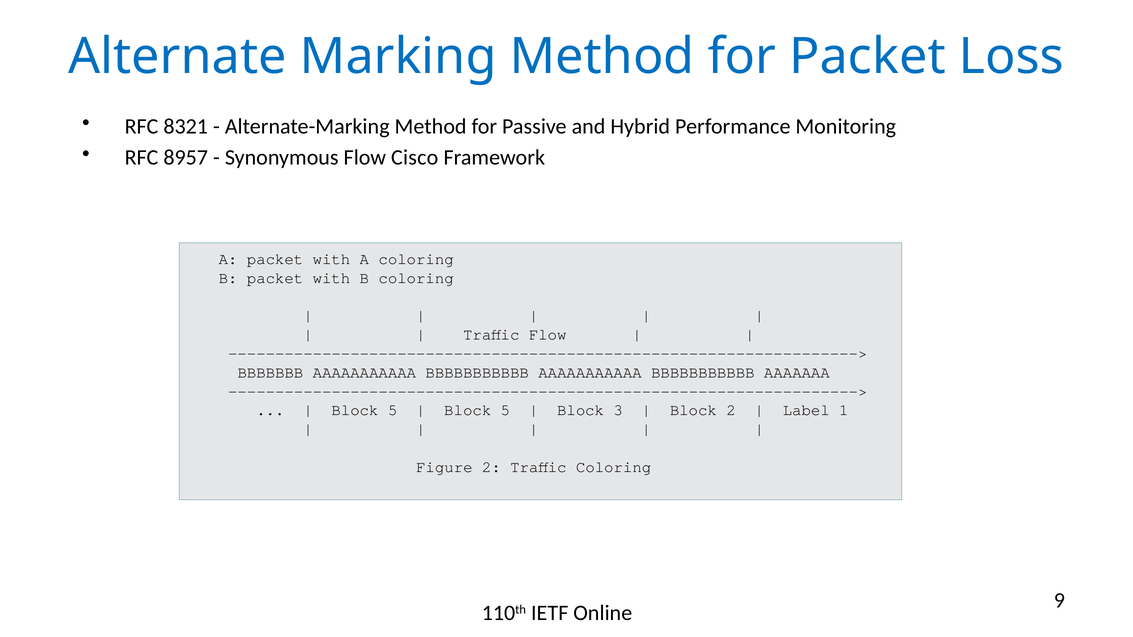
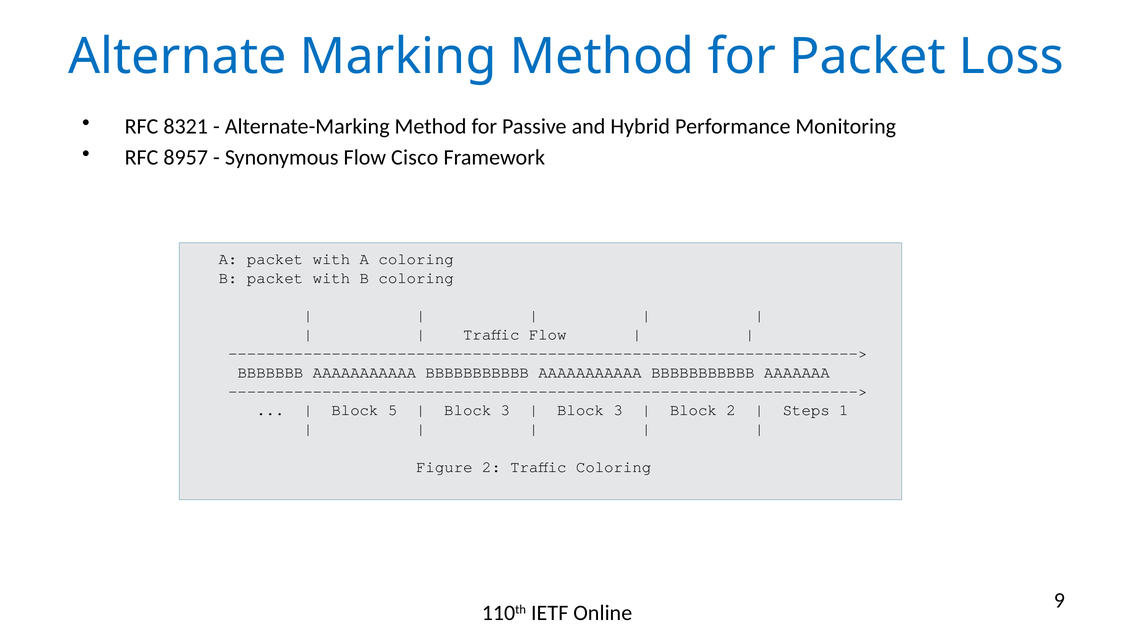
5: 5 -> 3 (505, 410)
Label: Label -> Steps (806, 410)
